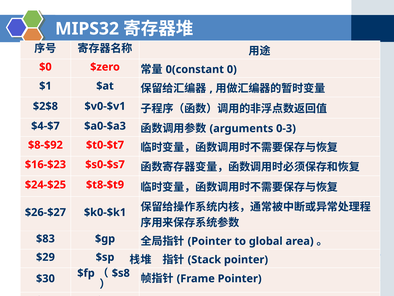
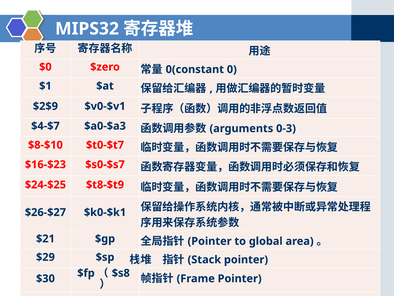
$2$8: $2$8 -> $2$9 (45, 106)
$8-$92: $8-$92 -> $8-$10 (45, 145)
$83: $83 -> $21 (45, 238)
